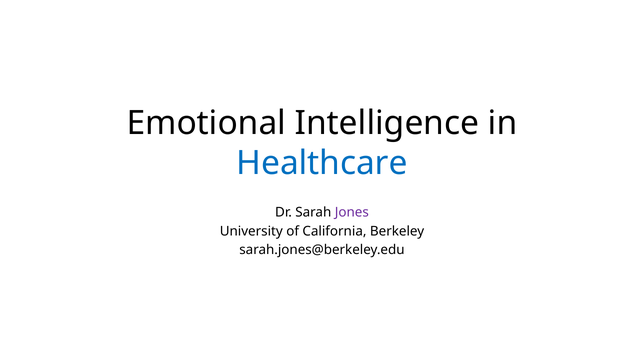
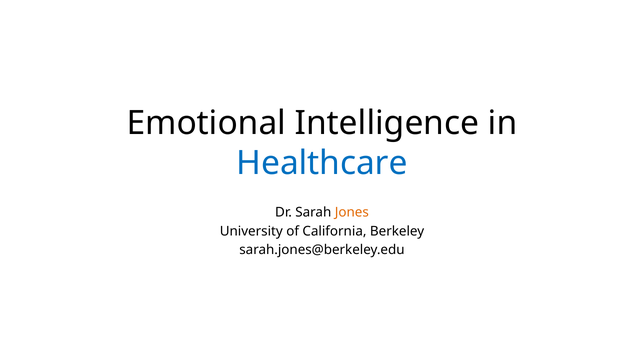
Jones colour: purple -> orange (352, 212)
